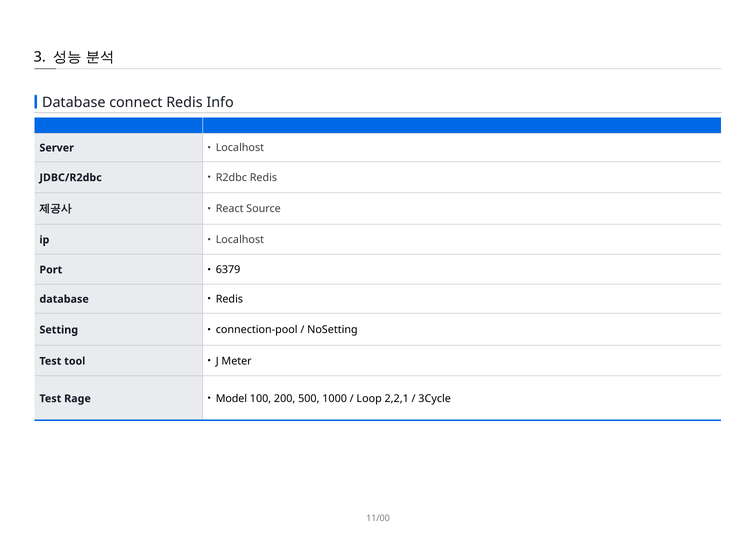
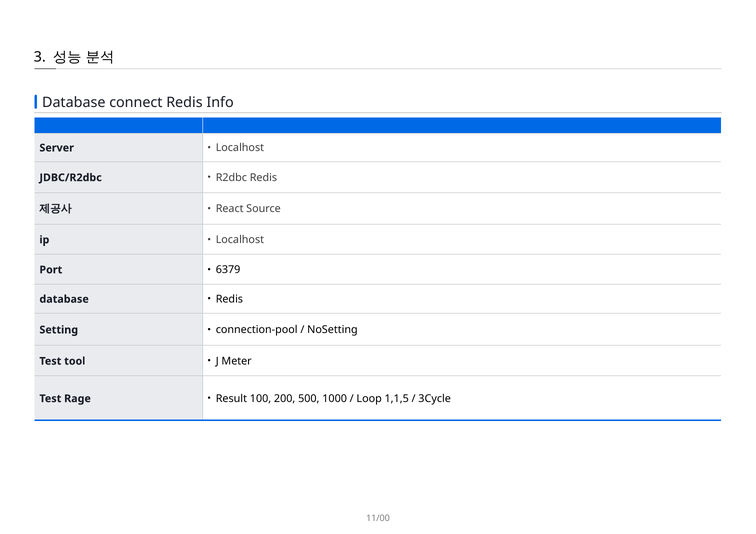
Model: Model -> Result (231, 399)
2,2,1: 2,2,1 -> 1,1,5 (397, 399)
